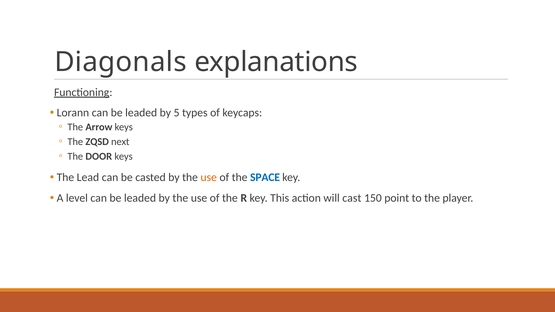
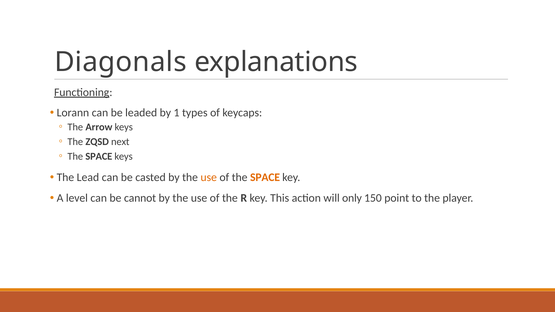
5: 5 -> 1 (177, 113)
DOOR: DOOR -> SPACE (99, 156)
SPACE colour: blue -> orange (265, 178)
level can be leaded: leaded -> cannot (140, 198)
cast: cast -> only (352, 198)
